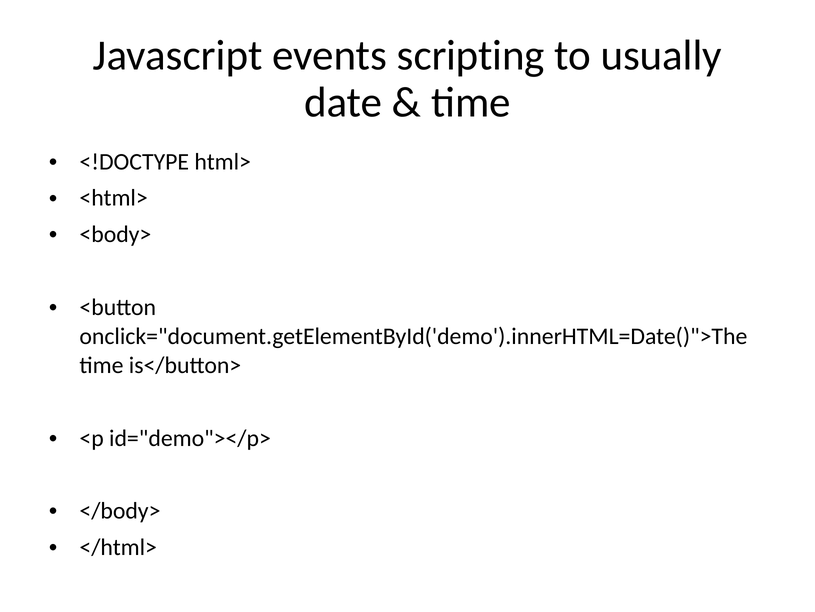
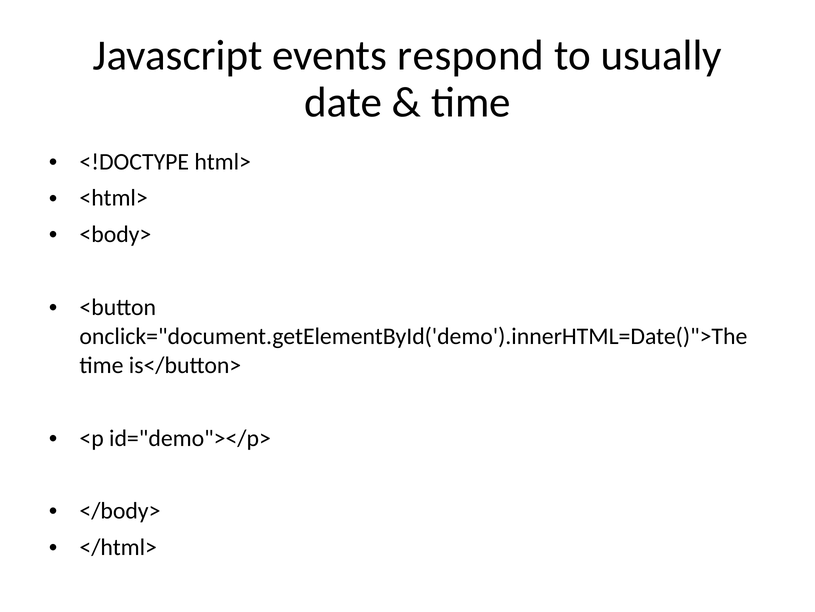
scripting: scripting -> respond (471, 55)
